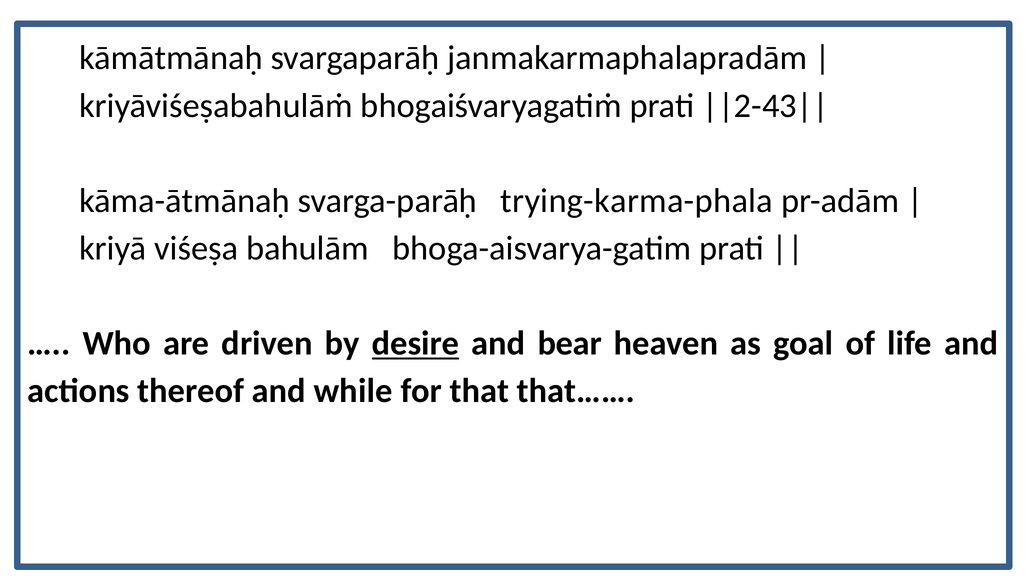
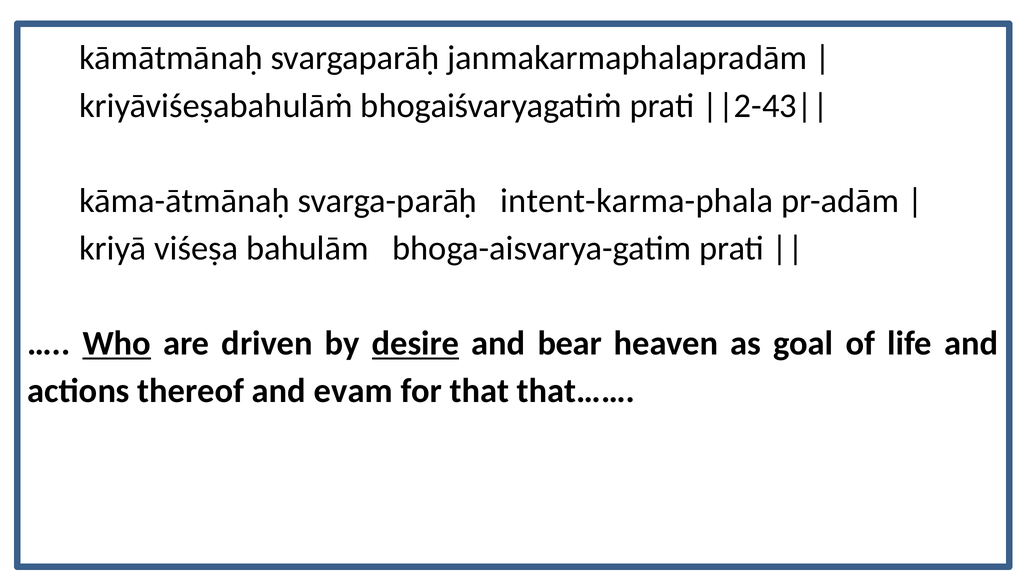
trying-karma-phala: trying-karma-phala -> intent-karma-phala (637, 201)
Who underline: none -> present (117, 344)
while: while -> evam (353, 391)
